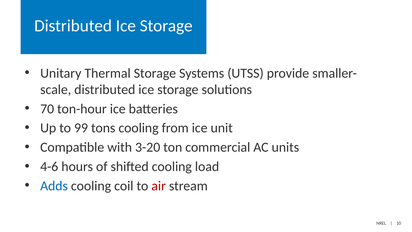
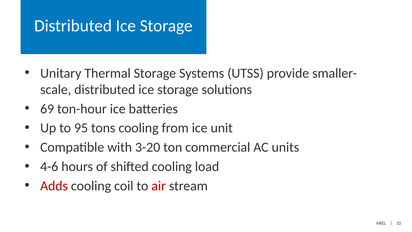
70: 70 -> 69 (47, 109)
99: 99 -> 95 (81, 128)
Adds colour: blue -> red (54, 186)
